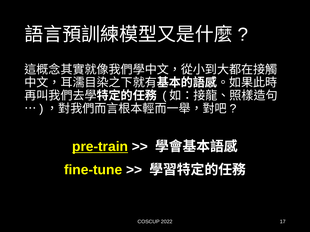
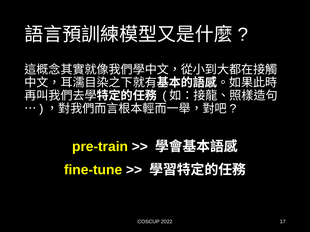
pre-train underline: present -> none (100, 147)
